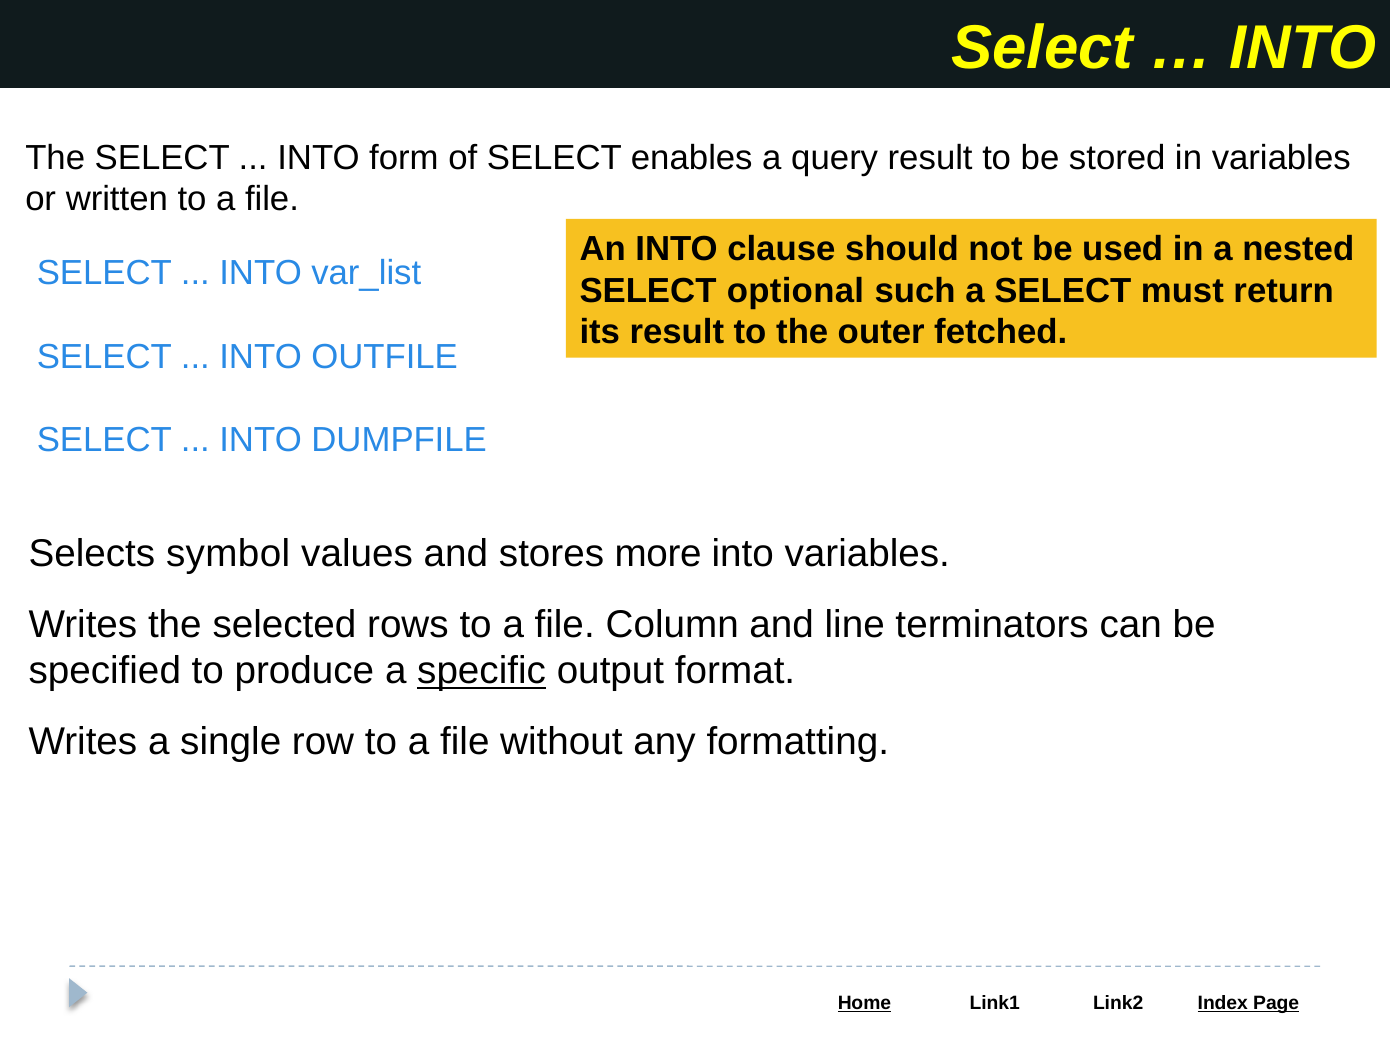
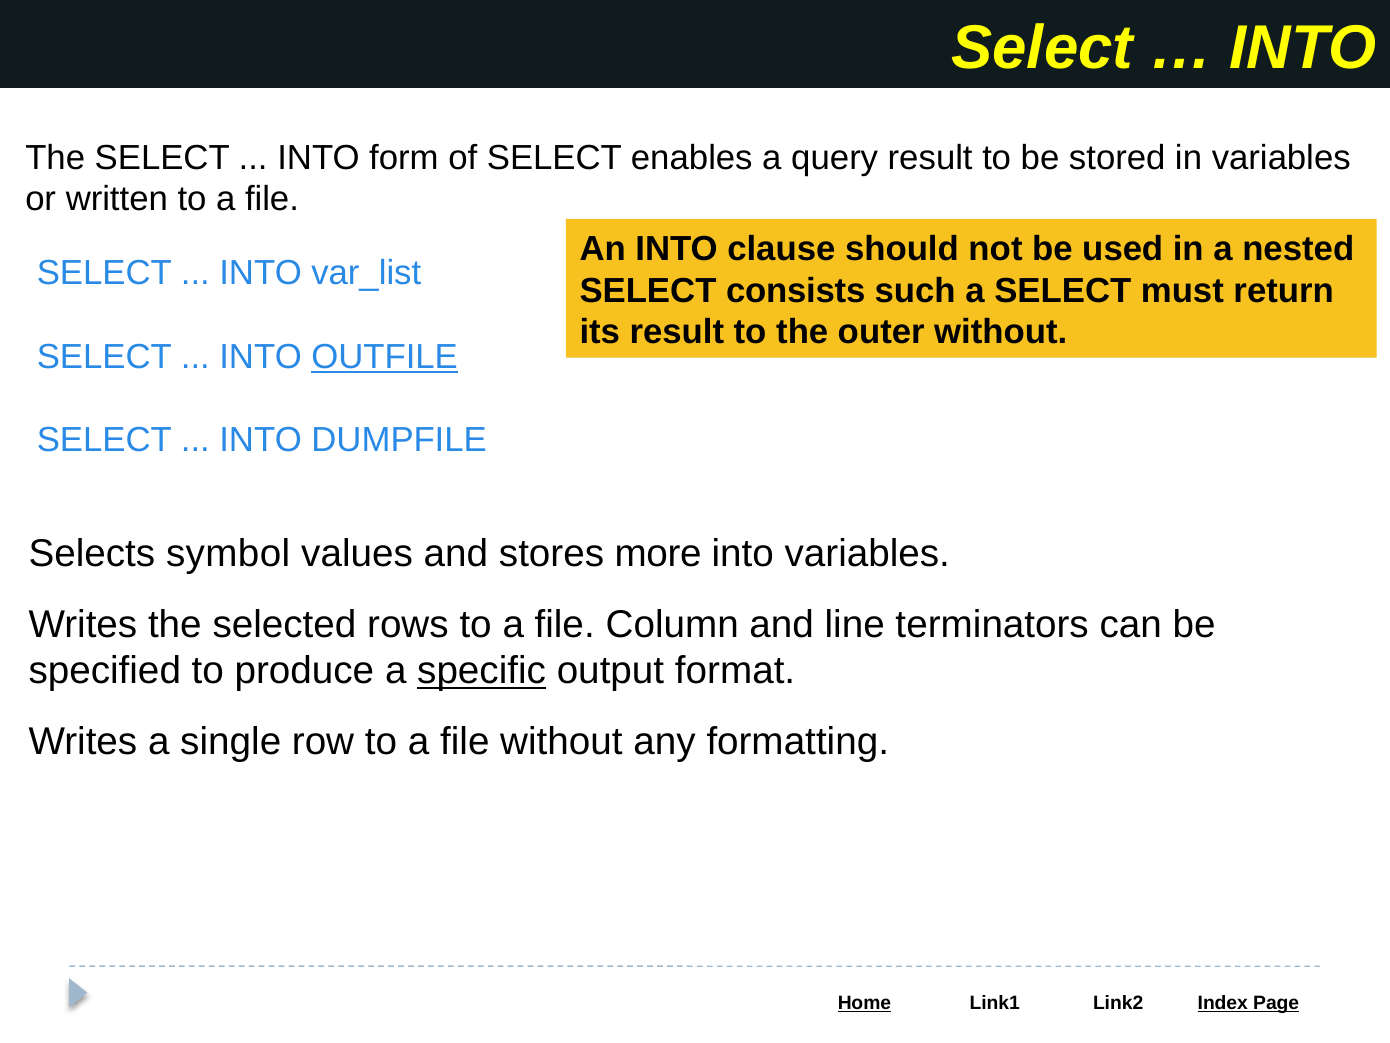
optional: optional -> consists (796, 291)
outer fetched: fetched -> without (1001, 332)
OUTFILE underline: none -> present (385, 356)
